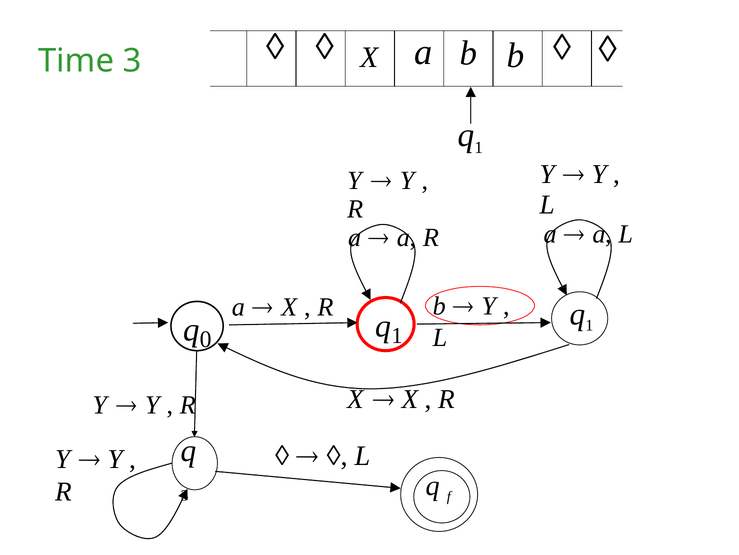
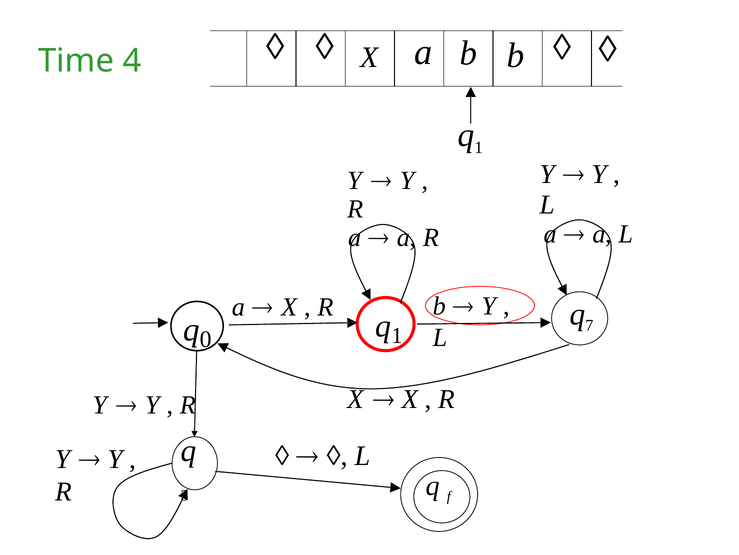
Time 3: 3 -> 4 (132, 61)
1: 1 -> 7 (589, 325)
